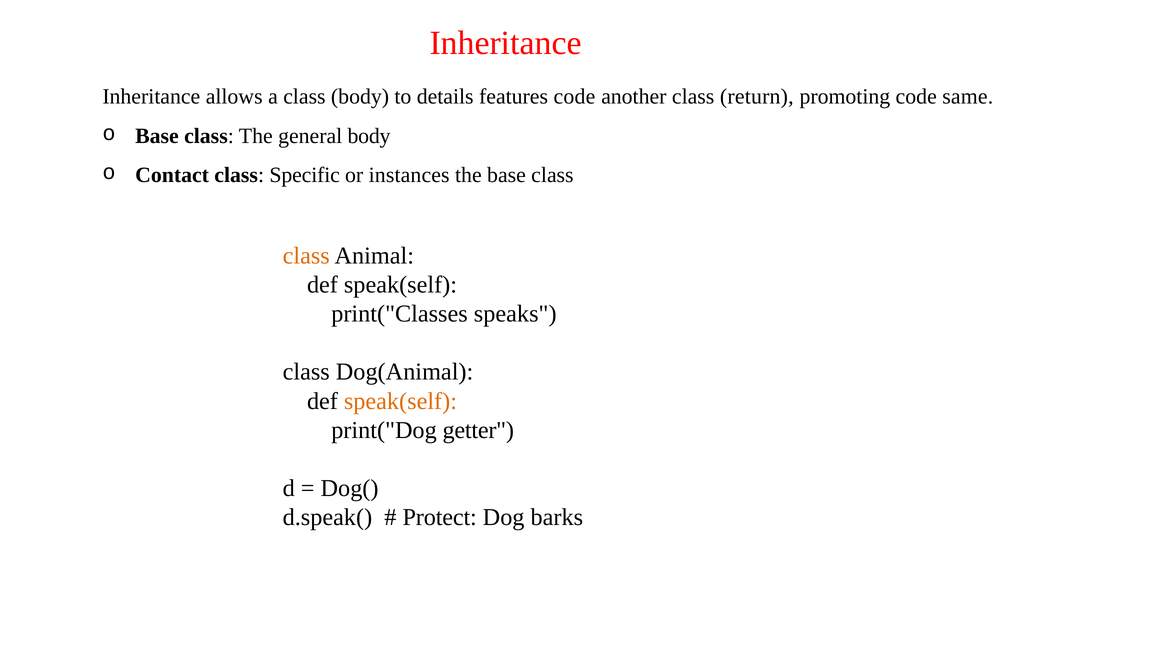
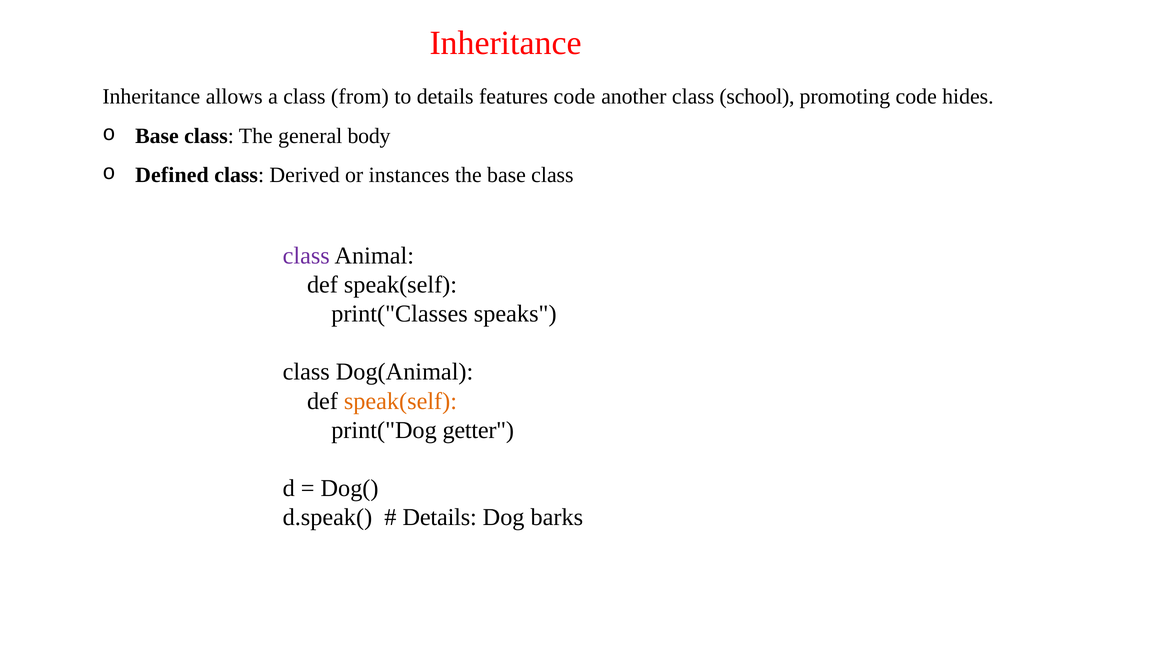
class body: body -> from (360, 97)
return: return -> school (757, 97)
same: same -> hides (968, 97)
Contact: Contact -> Defined (172, 175)
Specific: Specific -> Derived (305, 175)
class colour: orange -> purple (306, 256)
Protect: Protect -> Details (440, 518)
